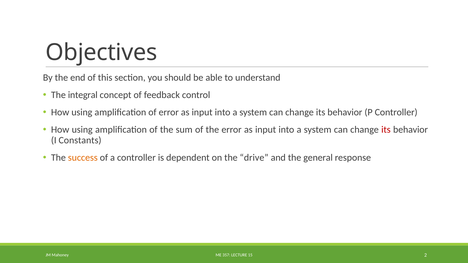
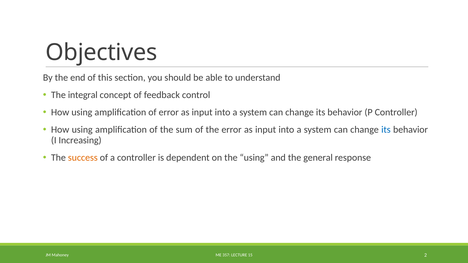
its colour: red -> blue (386, 130)
Constants: Constants -> Increasing (80, 140)
the drive: drive -> using (254, 158)
